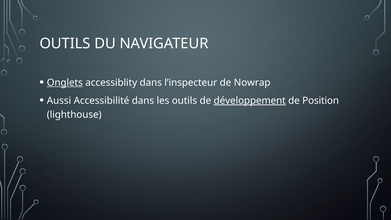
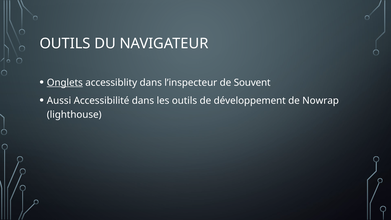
Nowrap: Nowrap -> Souvent (252, 83)
développement underline: present -> none (250, 101)
Position: Position -> Nowrap (321, 101)
